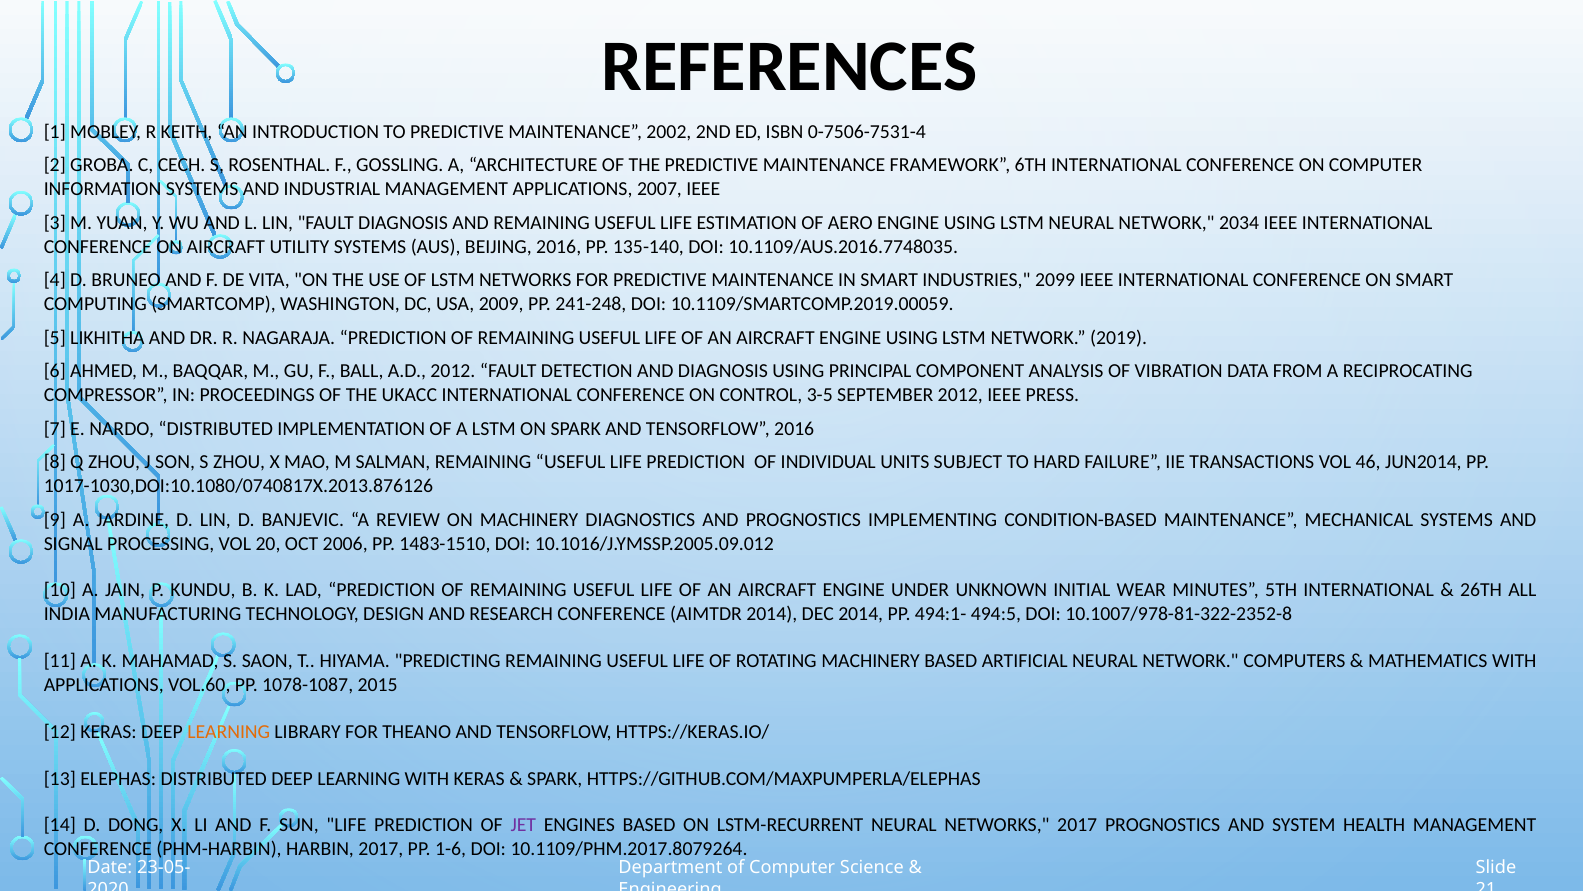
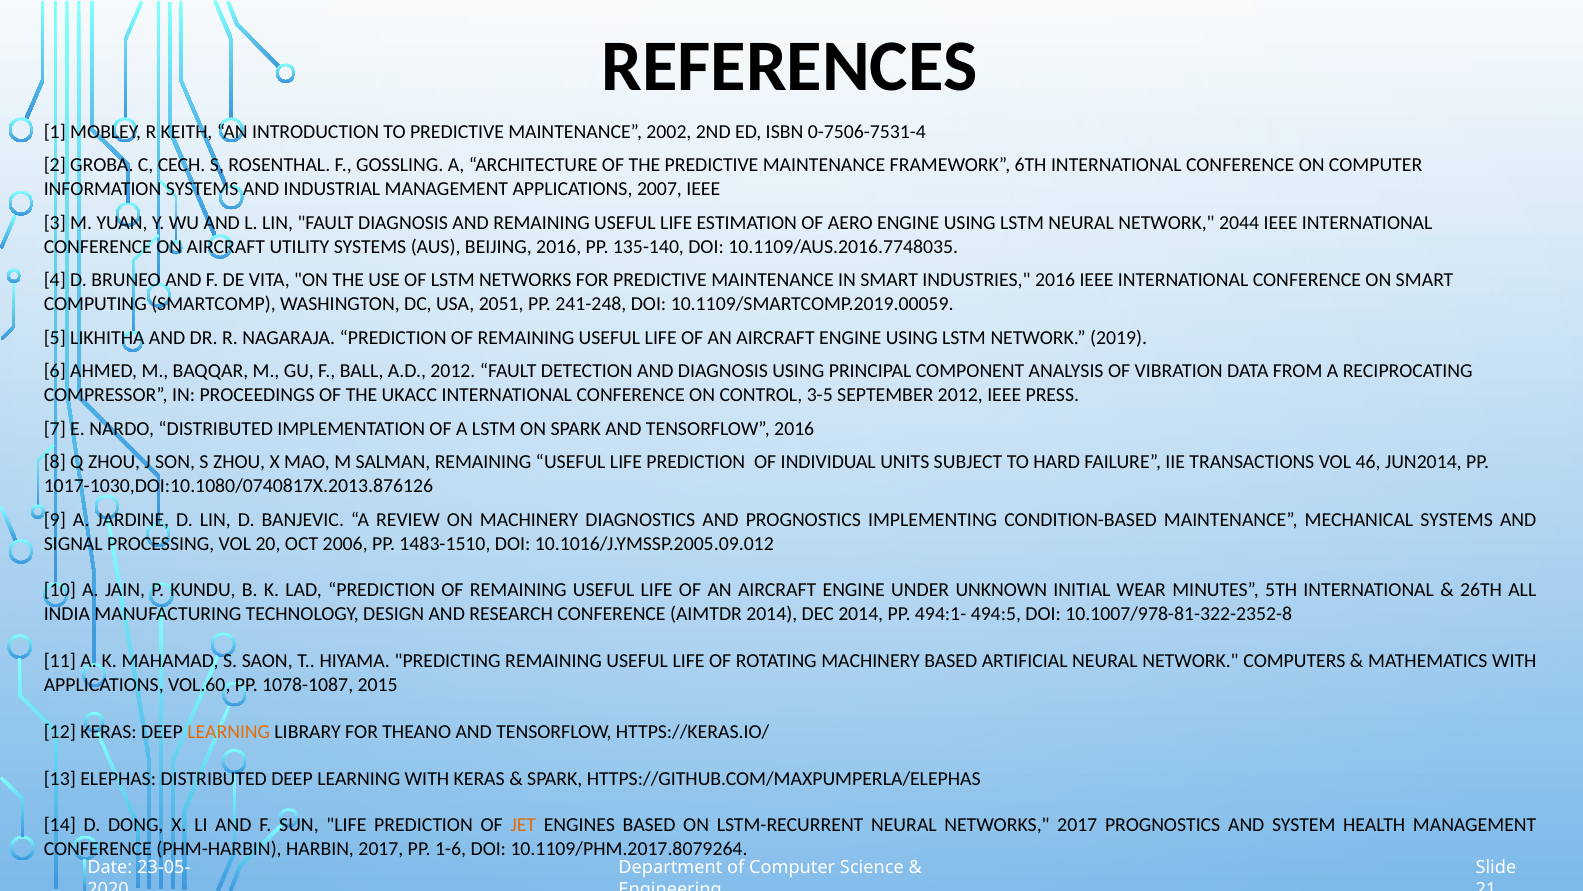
2034: 2034 -> 2044 (1239, 223)
INDUSTRIES 2099: 2099 -> 2016 (1055, 280)
2009: 2009 -> 2051 (501, 304)
JET colour: purple -> orange (523, 825)
